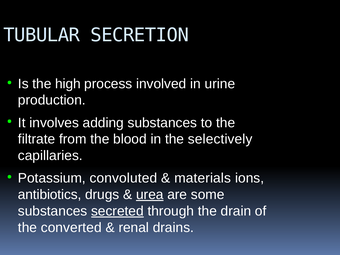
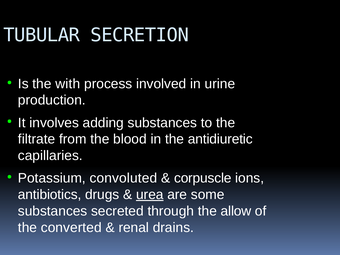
high: high -> with (68, 84)
selectively: selectively -> antidiuretic (220, 139)
materials: materials -> corpuscle (203, 178)
secreted underline: present -> none (117, 211)
drain: drain -> allow (236, 211)
